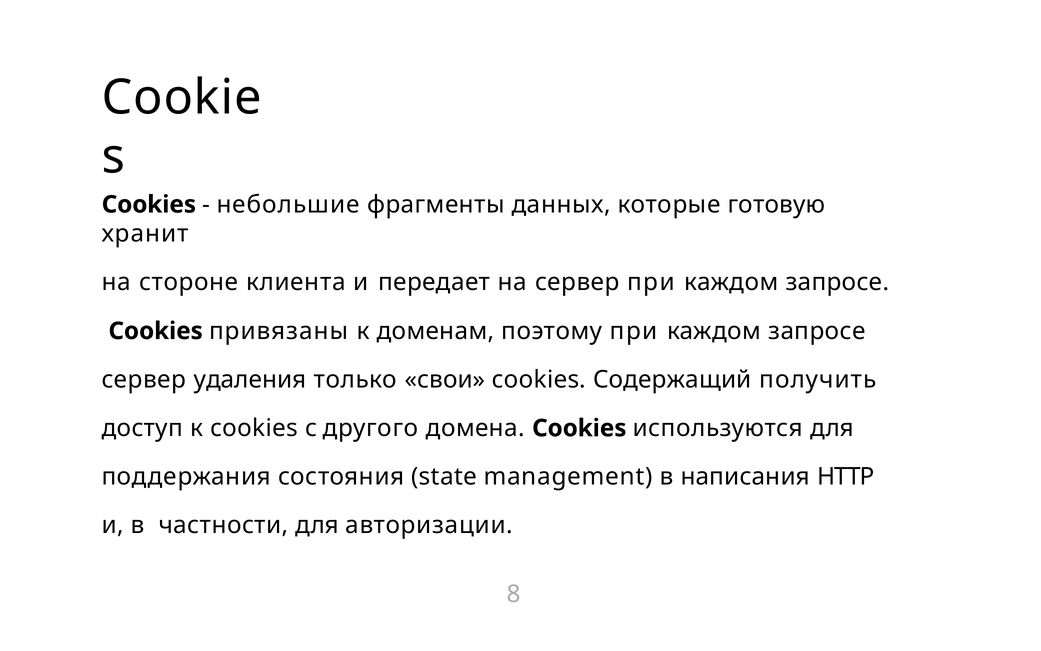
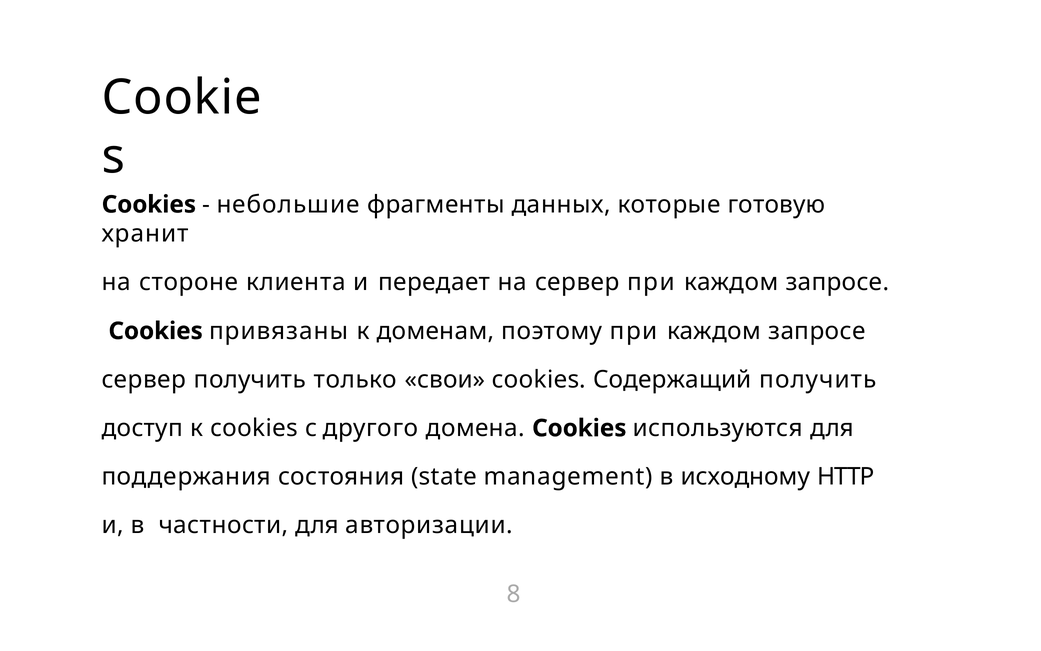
сервер удаления: удаления -> получить (250, 379)
написания: написания -> исходному (745, 477)
